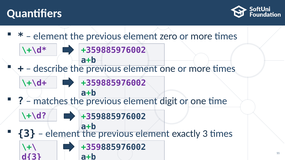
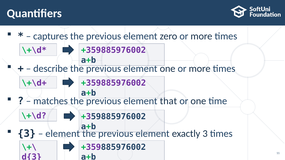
element: element -> captures (51, 36)
digit: digit -> that (168, 101)
